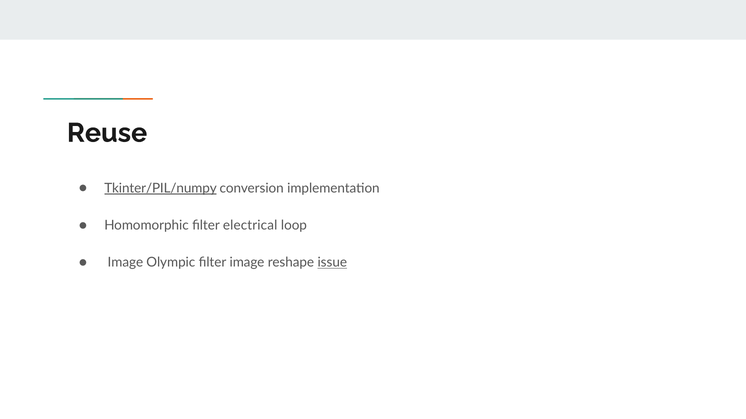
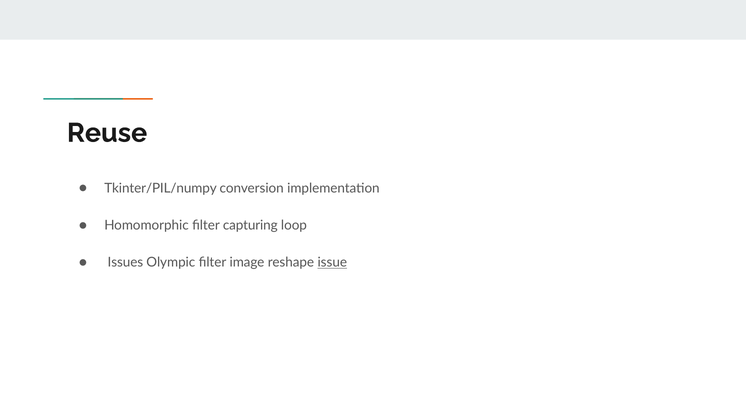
Tkinter/PIL/numpy underline: present -> none (160, 189)
electrical: electrical -> capturing (250, 226)
Image: Image -> Issues (125, 263)
